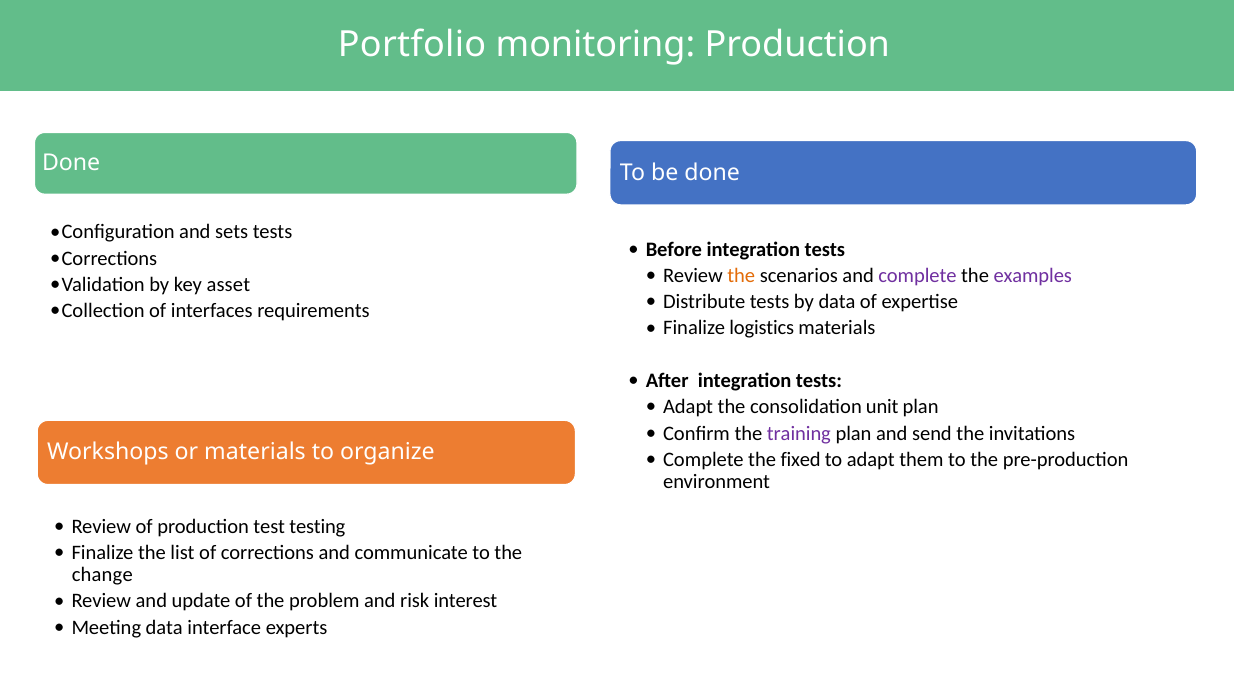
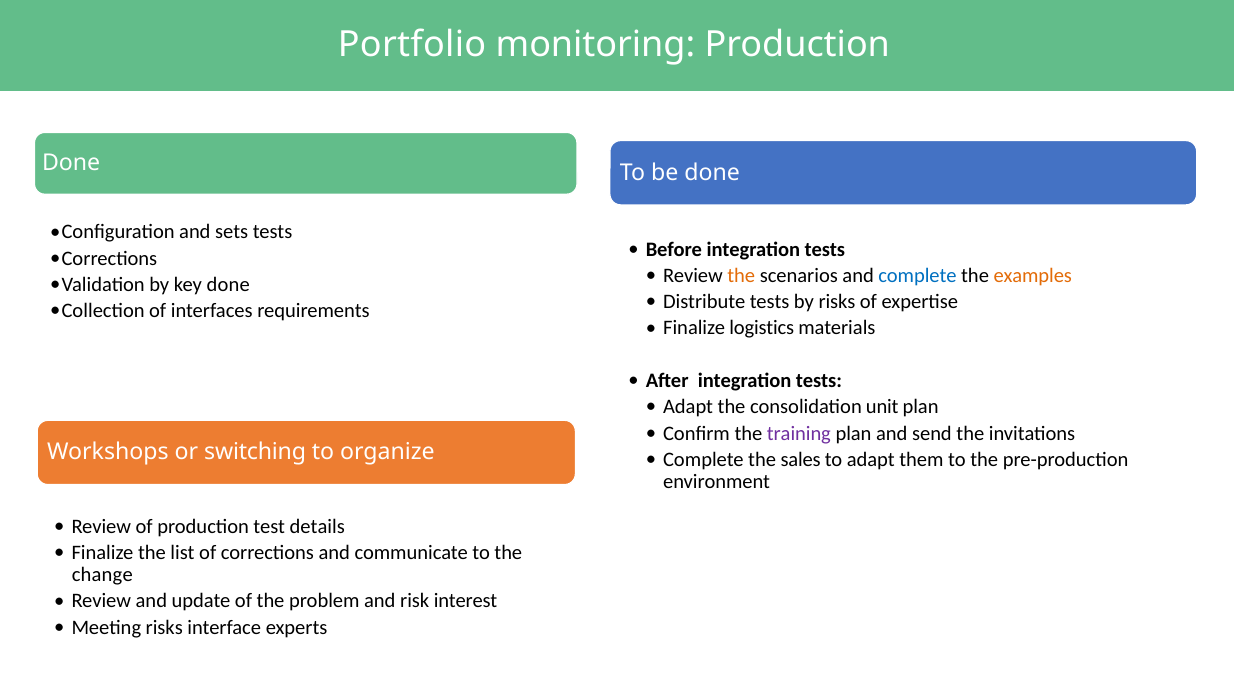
complete colour: purple -> blue (917, 276)
examples colour: purple -> orange (1033, 276)
key asset: asset -> done (228, 285)
by data: data -> risks (837, 302)
or materials: materials -> switching (255, 452)
fixed: fixed -> sales (801, 460)
testing: testing -> details (317, 526)
Meeting data: data -> risks (164, 628)
